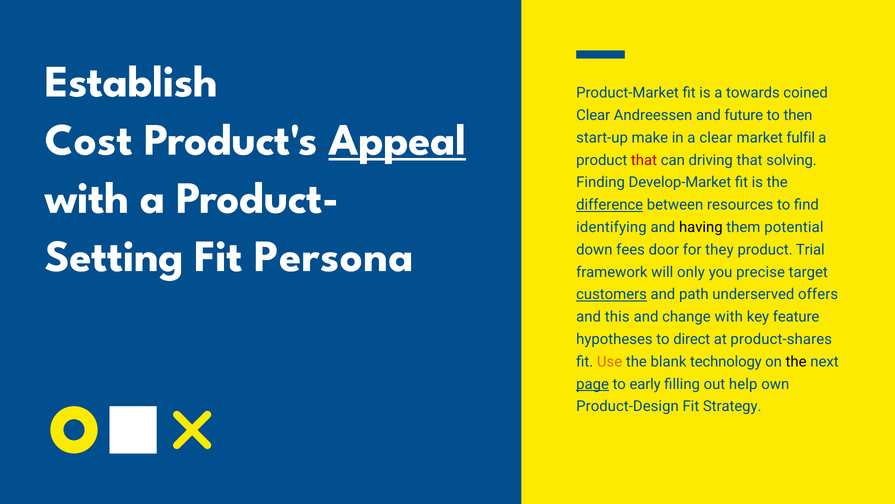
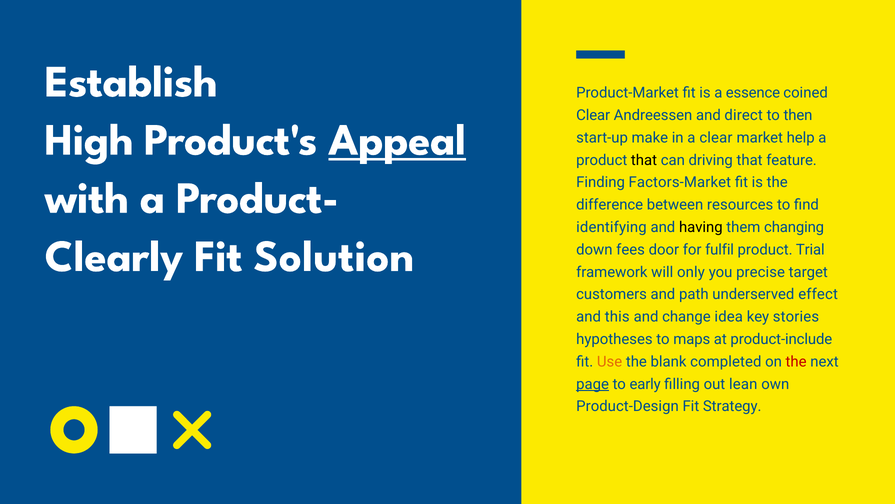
towards: towards -> essence (753, 93)
future: future -> direct (744, 115)
Cost: Cost -> High (89, 140)
fulfil: fulfil -> help (801, 138)
that colour: red -> black (644, 160)
solving: solving -> feature (792, 160)
Develop-Market: Develop-Market -> Factors-Market (680, 182)
difference underline: present -> none (610, 205)
potential: potential -> changing (794, 227)
Setting: Setting -> Clearly (114, 256)
Persona: Persona -> Solution (334, 256)
they: they -> fulfil (720, 249)
customers underline: present -> none (612, 294)
offers: offers -> effect (818, 294)
change with: with -> idea (729, 317)
feature: feature -> stories (796, 317)
direct: direct -> maps (692, 339)
product-shares: product-shares -> product-include (781, 339)
technology: technology -> completed (726, 361)
the colour: black -> red (796, 361)
help: help -> lean (743, 384)
